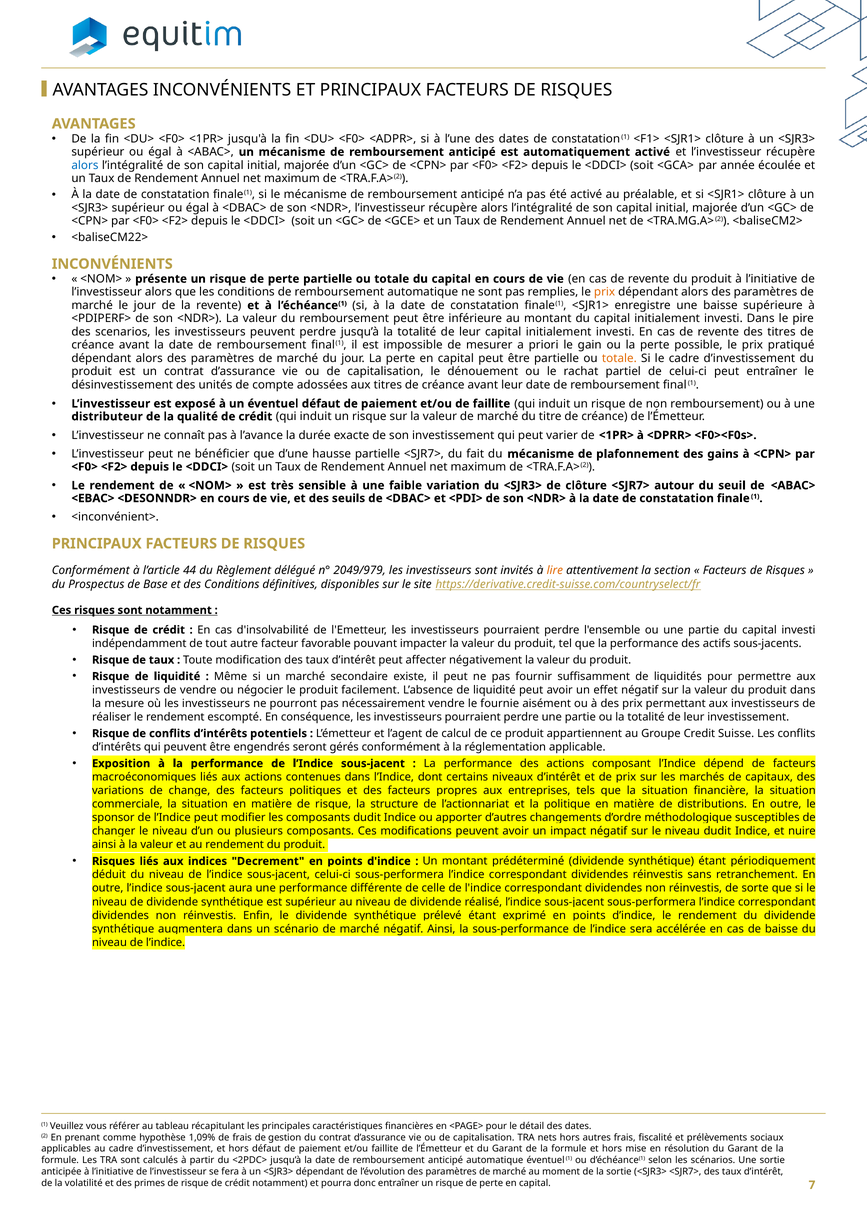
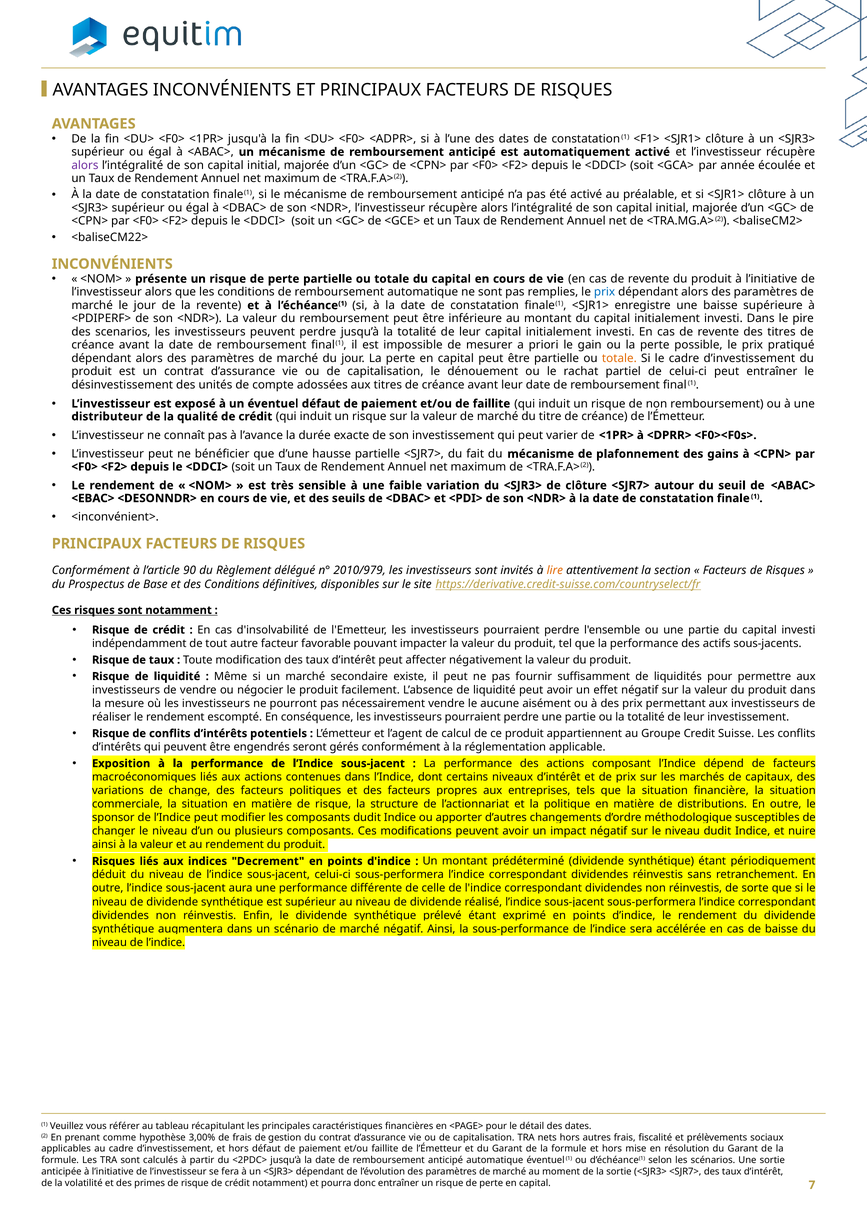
alors colour: blue -> purple (85, 165)
prix colour: orange -> blue (605, 292)
44: 44 -> 90 (190, 570)
2049/979: 2049/979 -> 2010/979 (360, 570)
fournie: fournie -> aucune (500, 704)
1,09%: 1,09% -> 3,00% (202, 1138)
